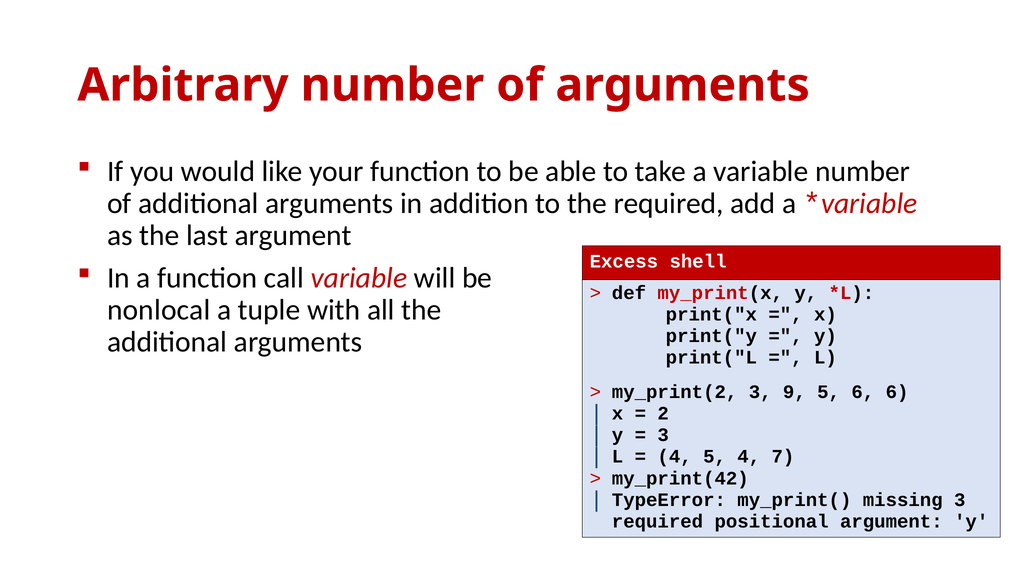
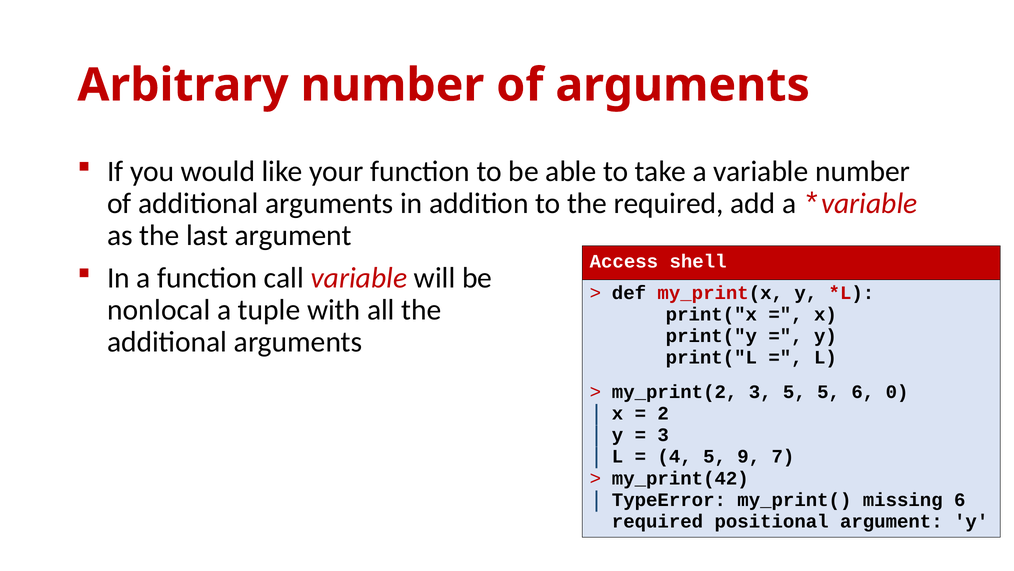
Excess: Excess -> Access (624, 261)
3 9: 9 -> 5 (794, 392)
6 6: 6 -> 0 (897, 392)
5 4: 4 -> 9 (749, 456)
missing 3: 3 -> 6 (960, 499)
